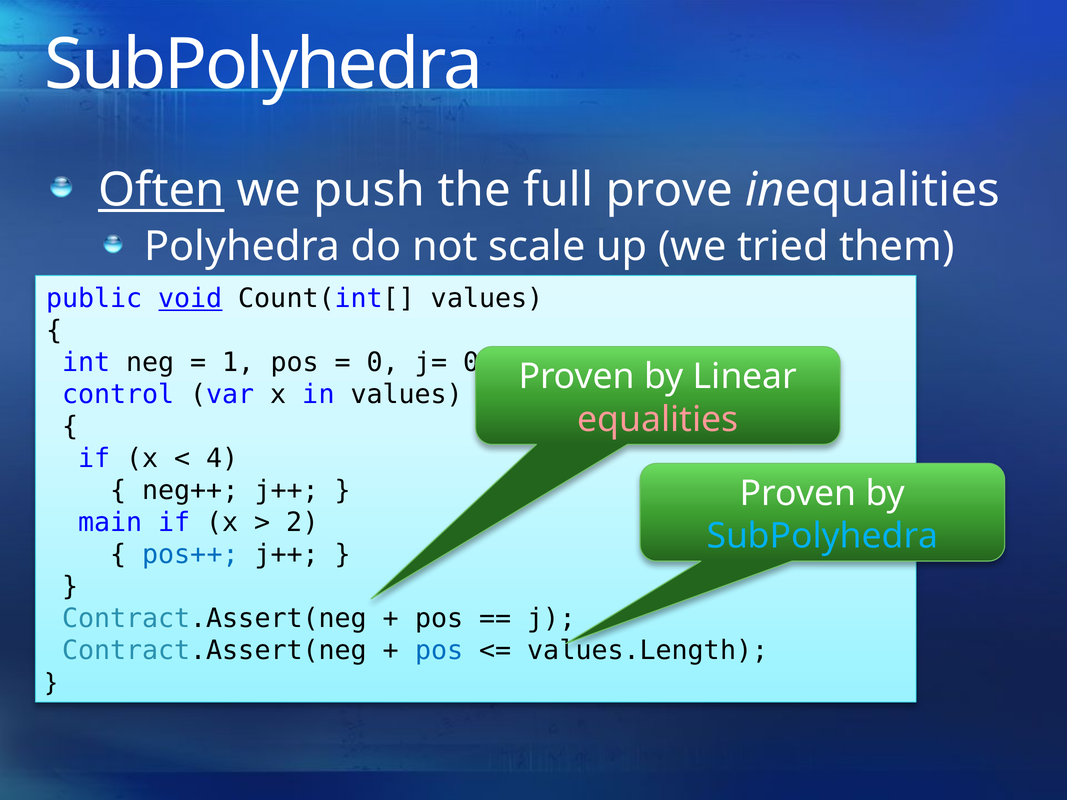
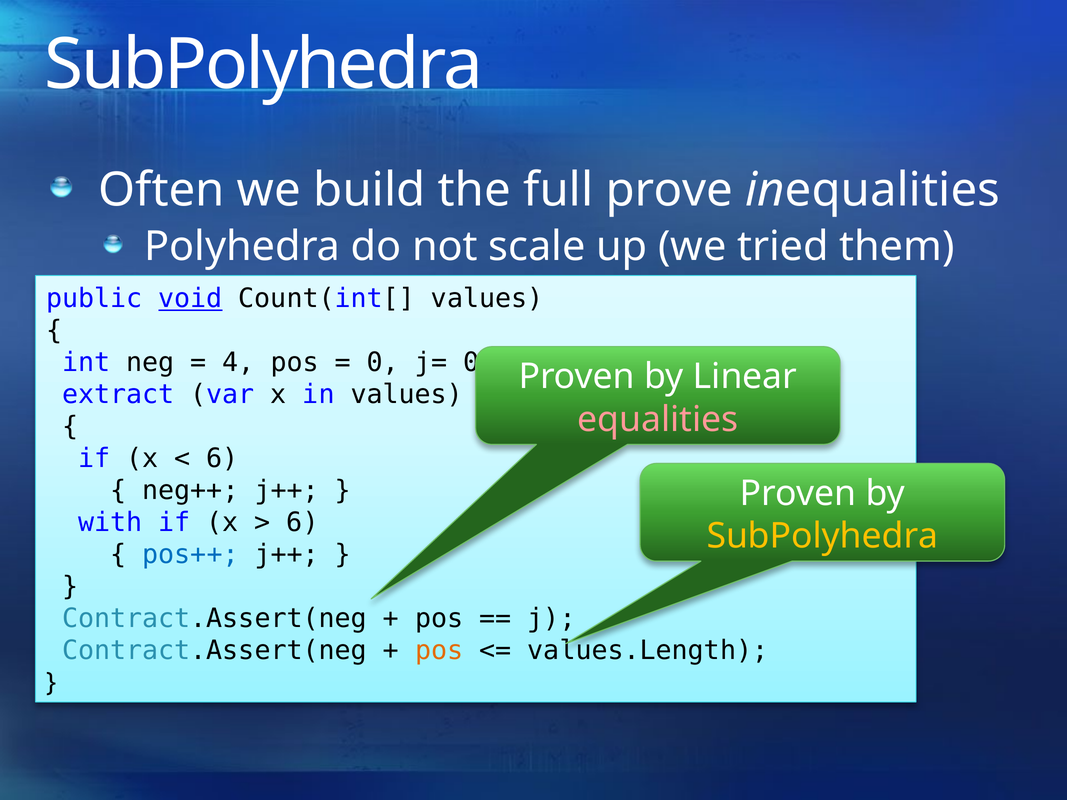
Often underline: present -> none (161, 190)
push: push -> build (369, 190)
1: 1 -> 4 (238, 363)
control: control -> extract (118, 395)
4: 4 -> 6 (222, 459)
main: main -> with (110, 523)
2: 2 -> 6 (303, 523)
SubPolyhedra colour: light blue -> yellow (822, 536)
pos colour: blue -> orange (439, 651)
